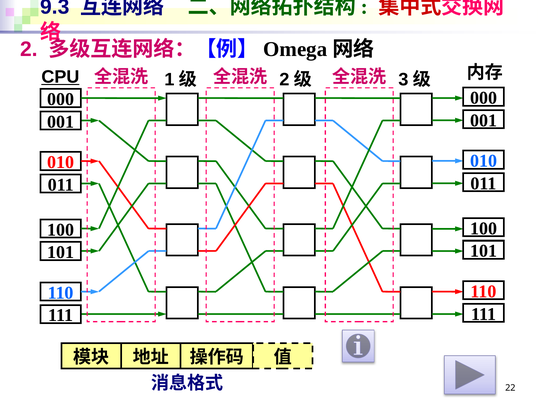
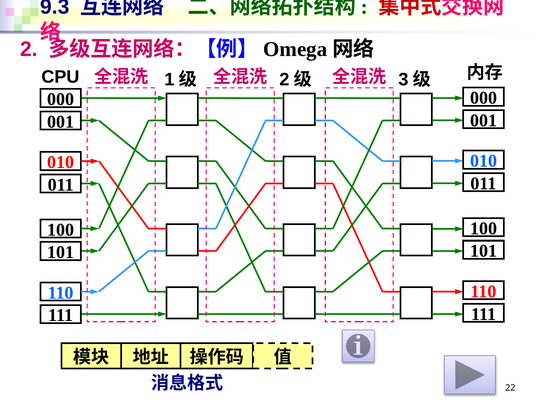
CPU underline: present -> none (60, 77)
